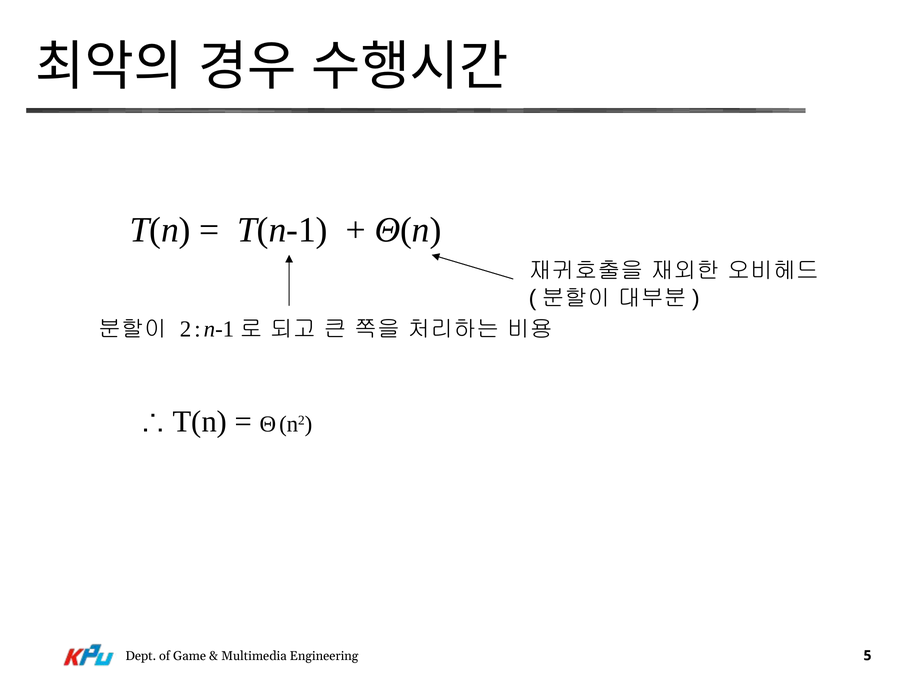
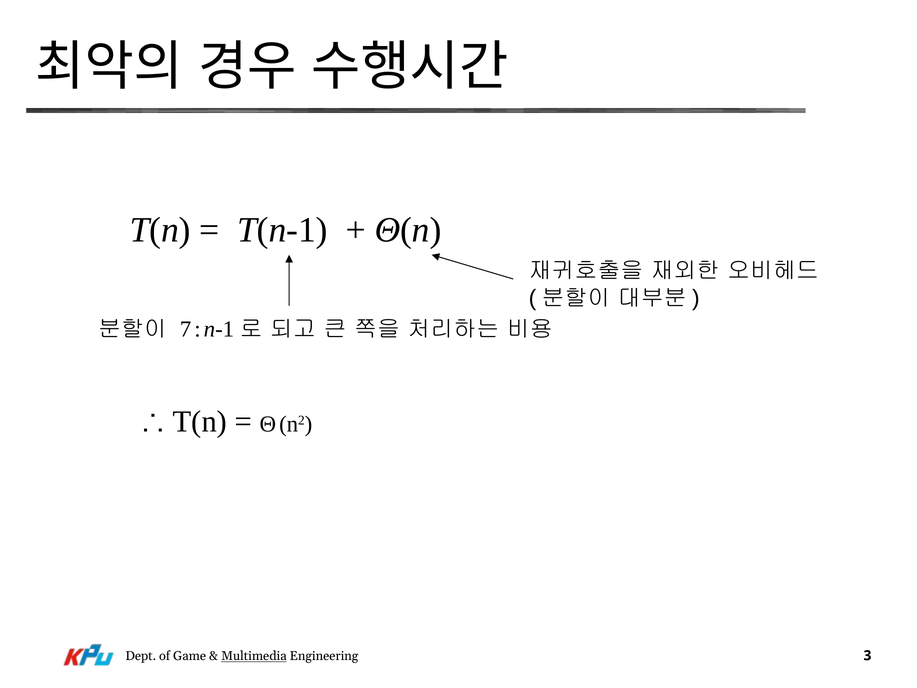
2: 2 -> 7 (186, 329)
Multimedia underline: none -> present (254, 656)
5: 5 -> 3 (868, 655)
